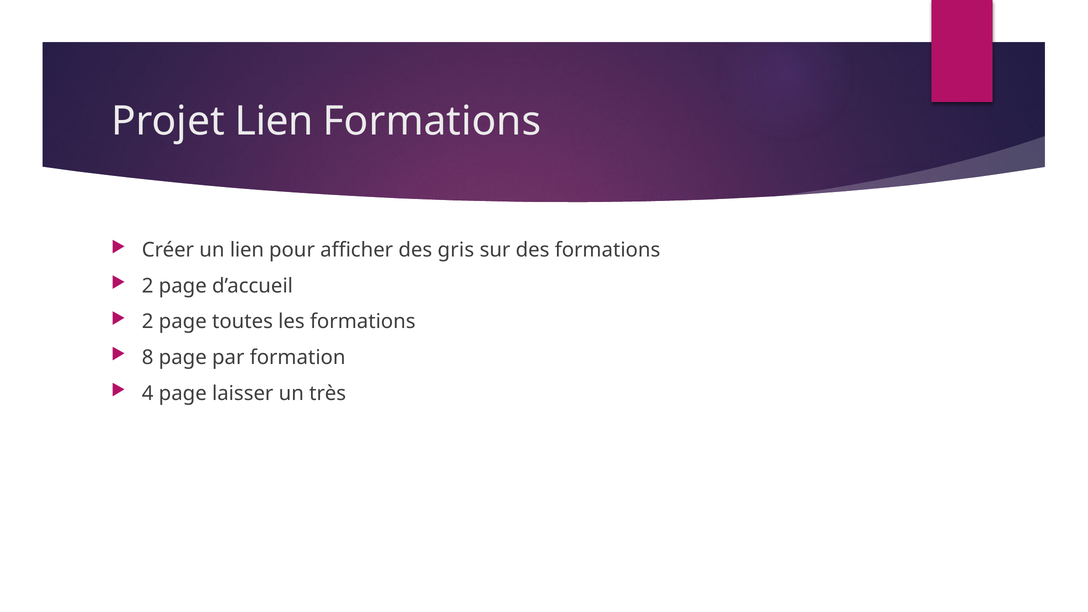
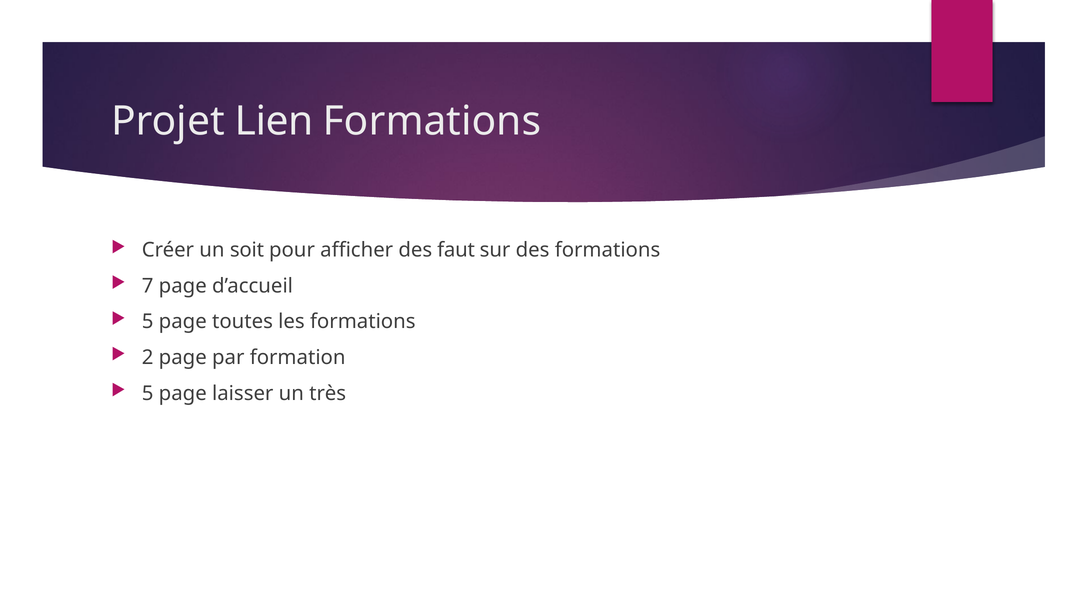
un lien: lien -> soit (247, 250)
gris: gris -> faut (456, 250)
2: 2 -> 7 (148, 286)
2: 2 -> 5 (148, 322)
8: 8 -> 2 (148, 358)
4: 4 -> 5 (148, 393)
